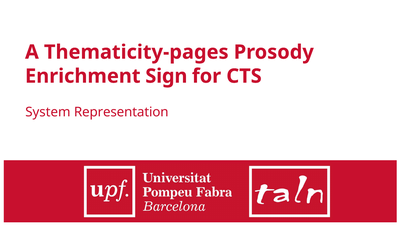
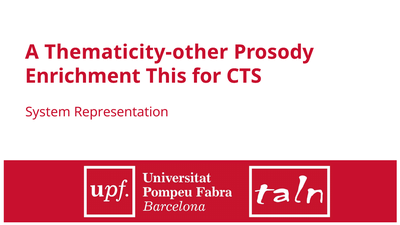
Thematicity-pages: Thematicity-pages -> Thematicity-other (136, 52)
Sign: Sign -> This (166, 76)
